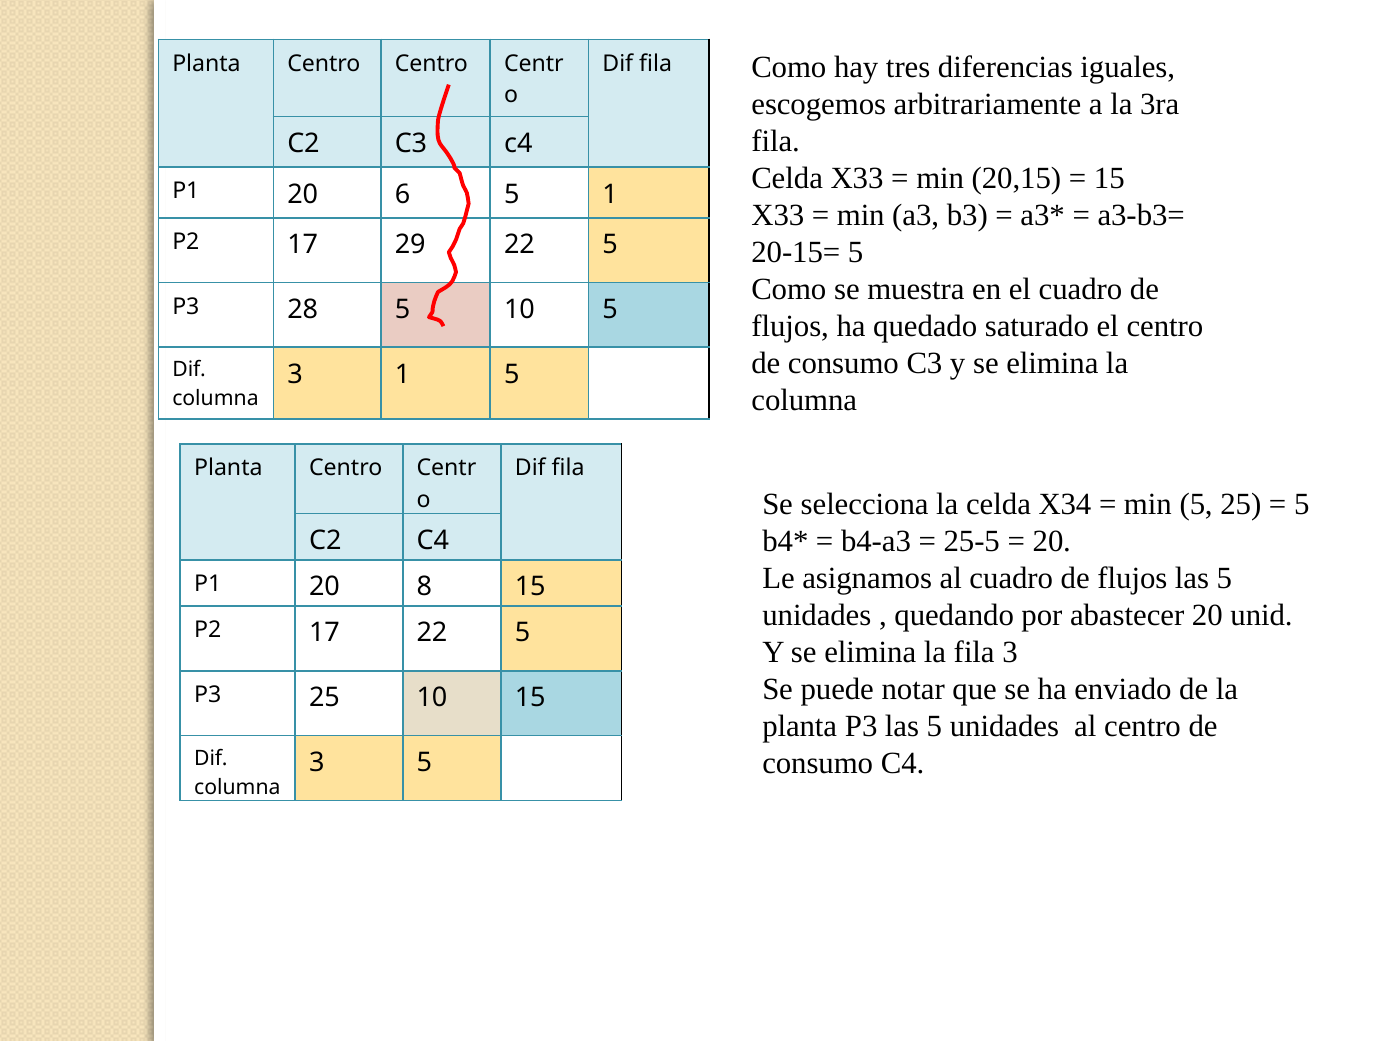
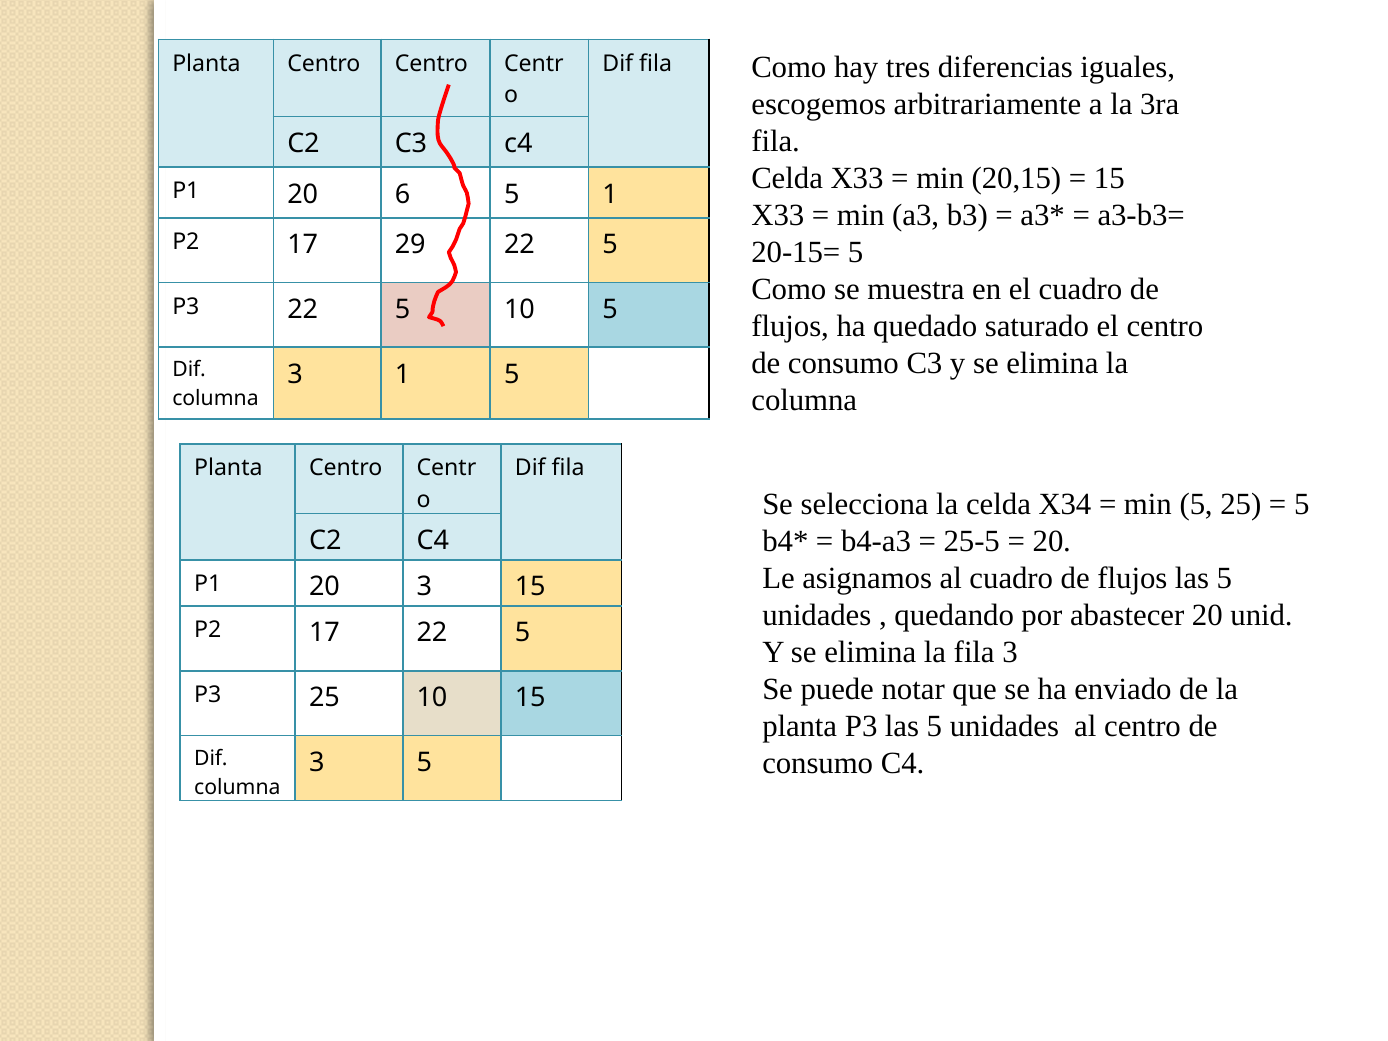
P3 28: 28 -> 22 (303, 310)
20 8: 8 -> 3 (424, 587)
